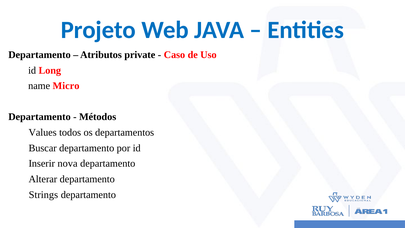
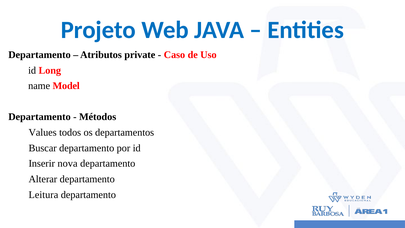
Micro: Micro -> Model (66, 86)
Strings: Strings -> Leitura (43, 195)
